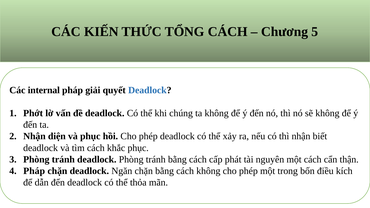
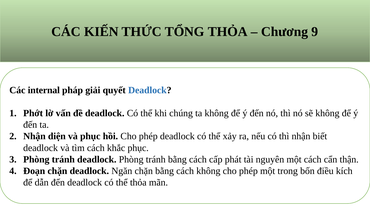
TỔNG CÁCH: CÁCH -> THỎA (228, 32)
5: 5 -> 9 (315, 32)
Pháp: Pháp -> Đoạn (34, 171)
